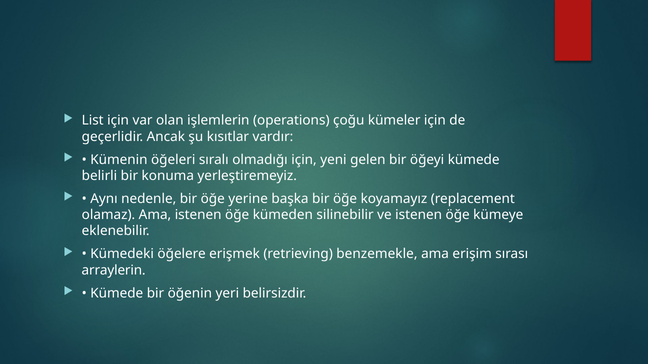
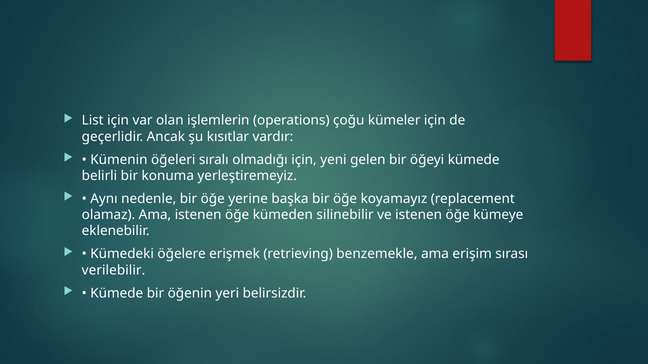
arraylerin: arraylerin -> verilebilir (114, 271)
